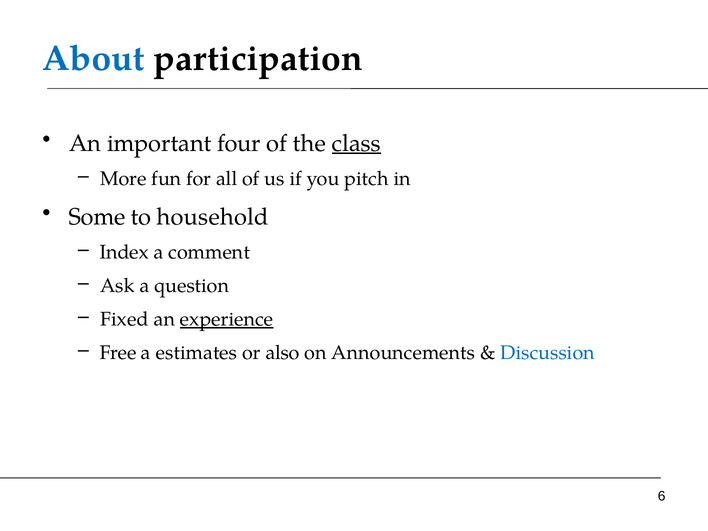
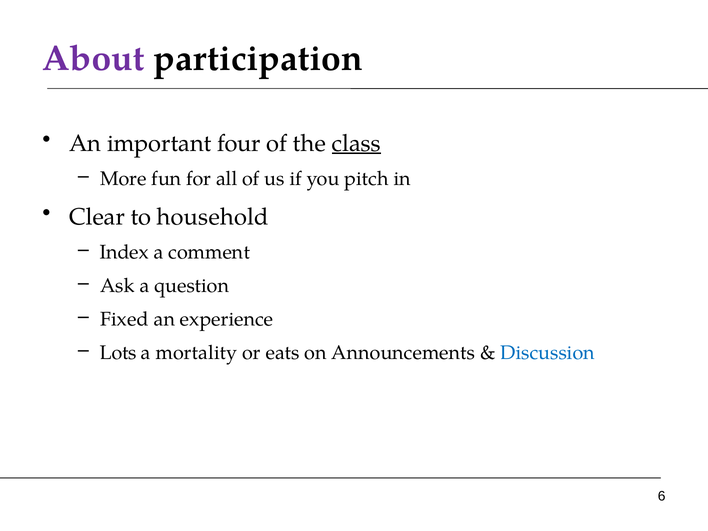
About colour: blue -> purple (94, 59)
Some: Some -> Clear (97, 217)
experience underline: present -> none (227, 319)
Free: Free -> Lots (118, 353)
estimates: estimates -> mortality (196, 353)
also: also -> eats (283, 353)
